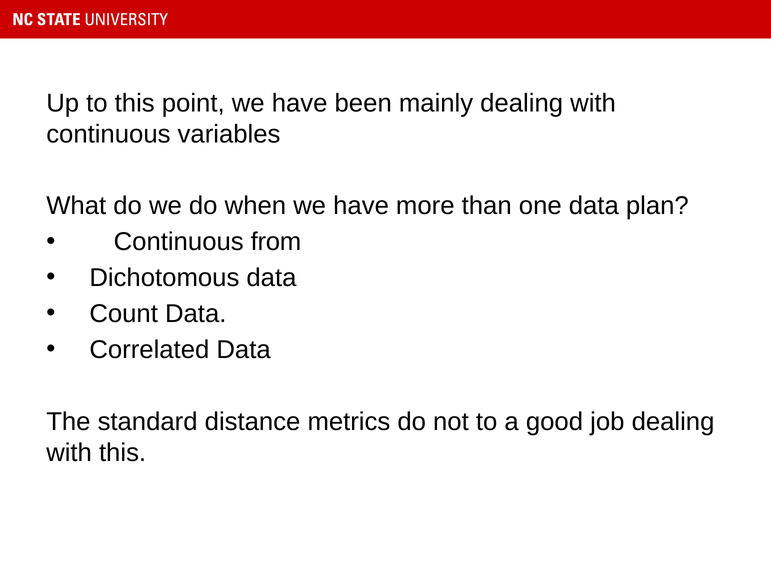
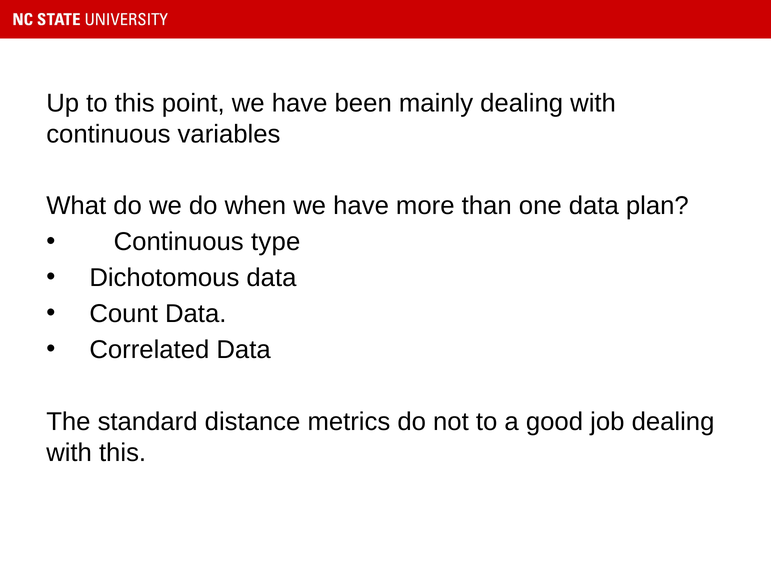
from: from -> type (276, 242)
